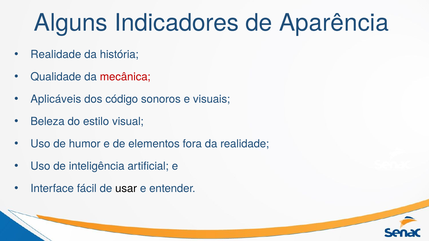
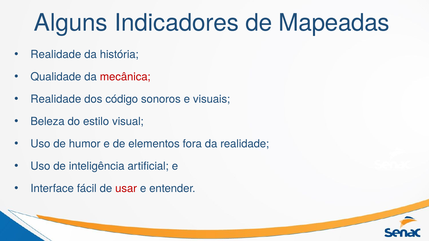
Aparência: Aparência -> Mapeadas (334, 23)
Aplicáveis: Aplicáveis -> Realidade (56, 99)
usar colour: black -> red (126, 189)
